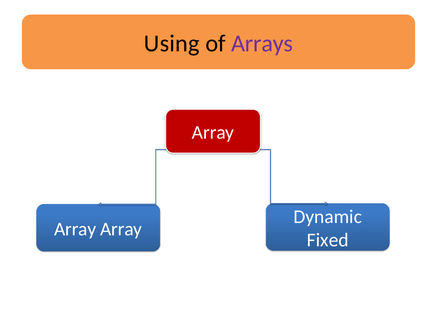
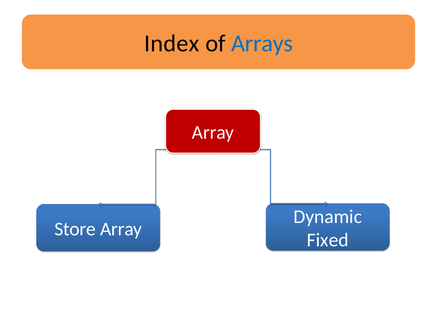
Using: Using -> Index (172, 44)
Arrays colour: purple -> blue (262, 44)
Array: Array -> Store (75, 229)
